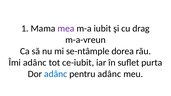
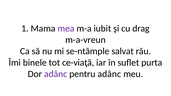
dorea: dorea -> salvat (123, 51)
Îmi adânc: adânc -> binele (35, 63)
ce-iubit: ce-iubit -> ce-viaţă (78, 63)
adânc colour: blue -> purple (56, 74)
